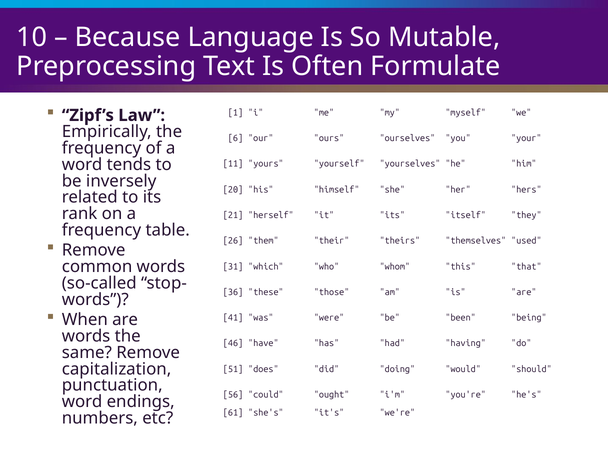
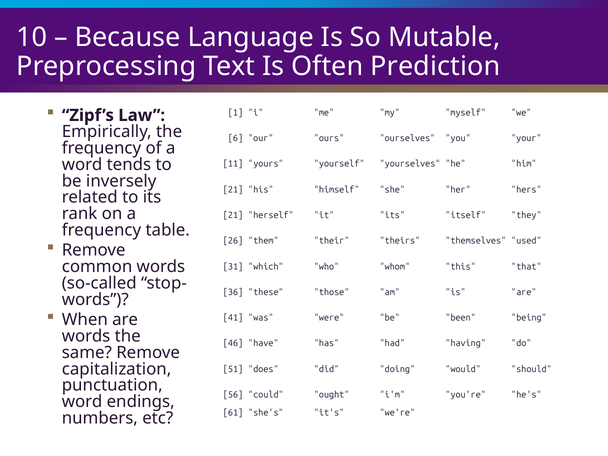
Formulate: Formulate -> Prediction (435, 66)
20: 20 -> 21 (233, 190)
